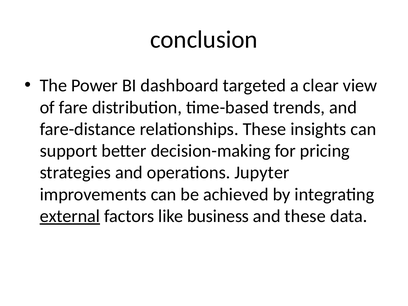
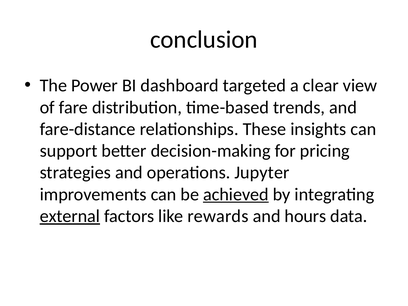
achieved underline: none -> present (236, 194)
business: business -> rewards (218, 216)
and these: these -> hours (305, 216)
